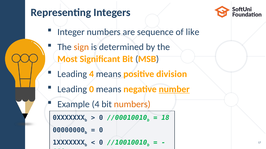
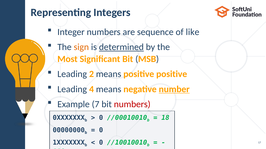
determined underline: none -> present (121, 47)
Leading 4: 4 -> 2 (91, 74)
positive division: division -> positive (172, 74)
Leading 0: 0 -> 4 (91, 90)
Example 4: 4 -> 7 (96, 105)
numbers colour: orange -> red (132, 105)
